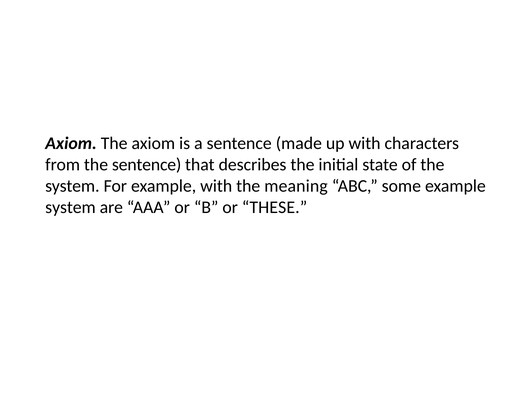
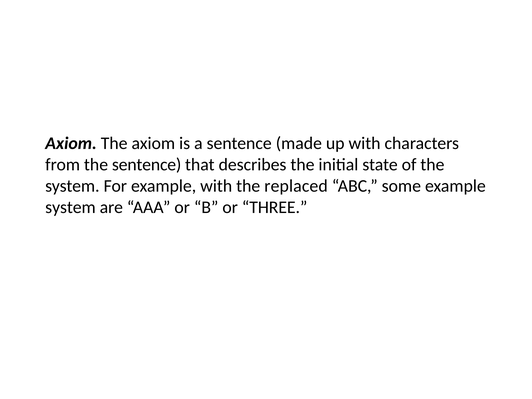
meaning: meaning -> replaced (296, 186)
THESE: THESE -> THREE (275, 207)
